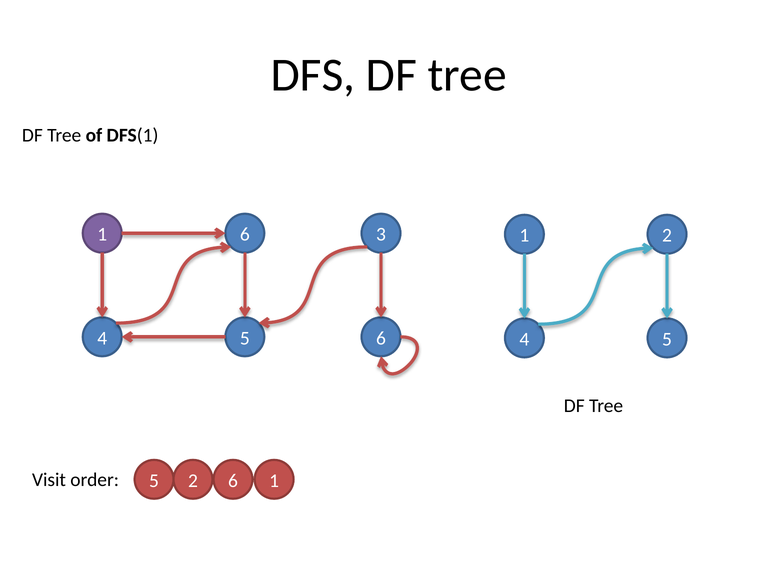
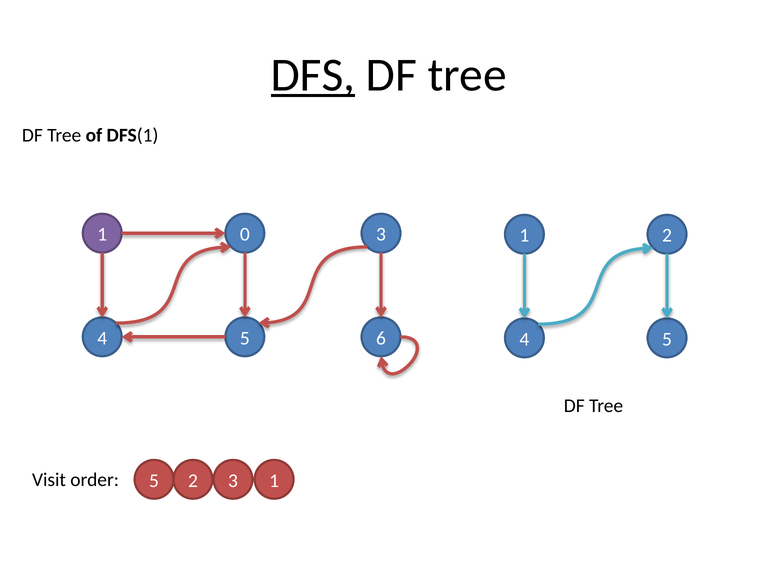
DFS underline: none -> present (313, 75)
1 6: 6 -> 0 (245, 235)
2 6: 6 -> 3 (233, 481)
